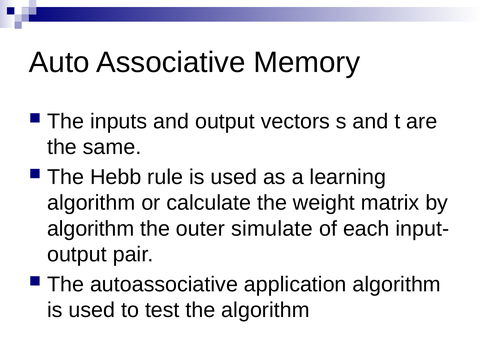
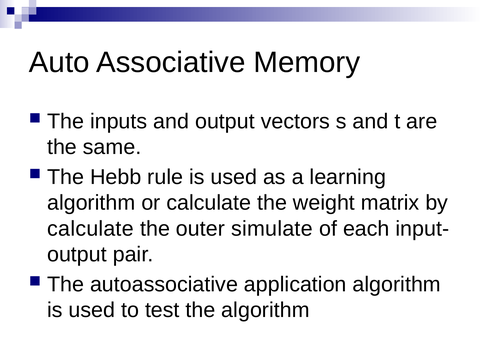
algorithm: algorithm -> calculate (91, 229)
